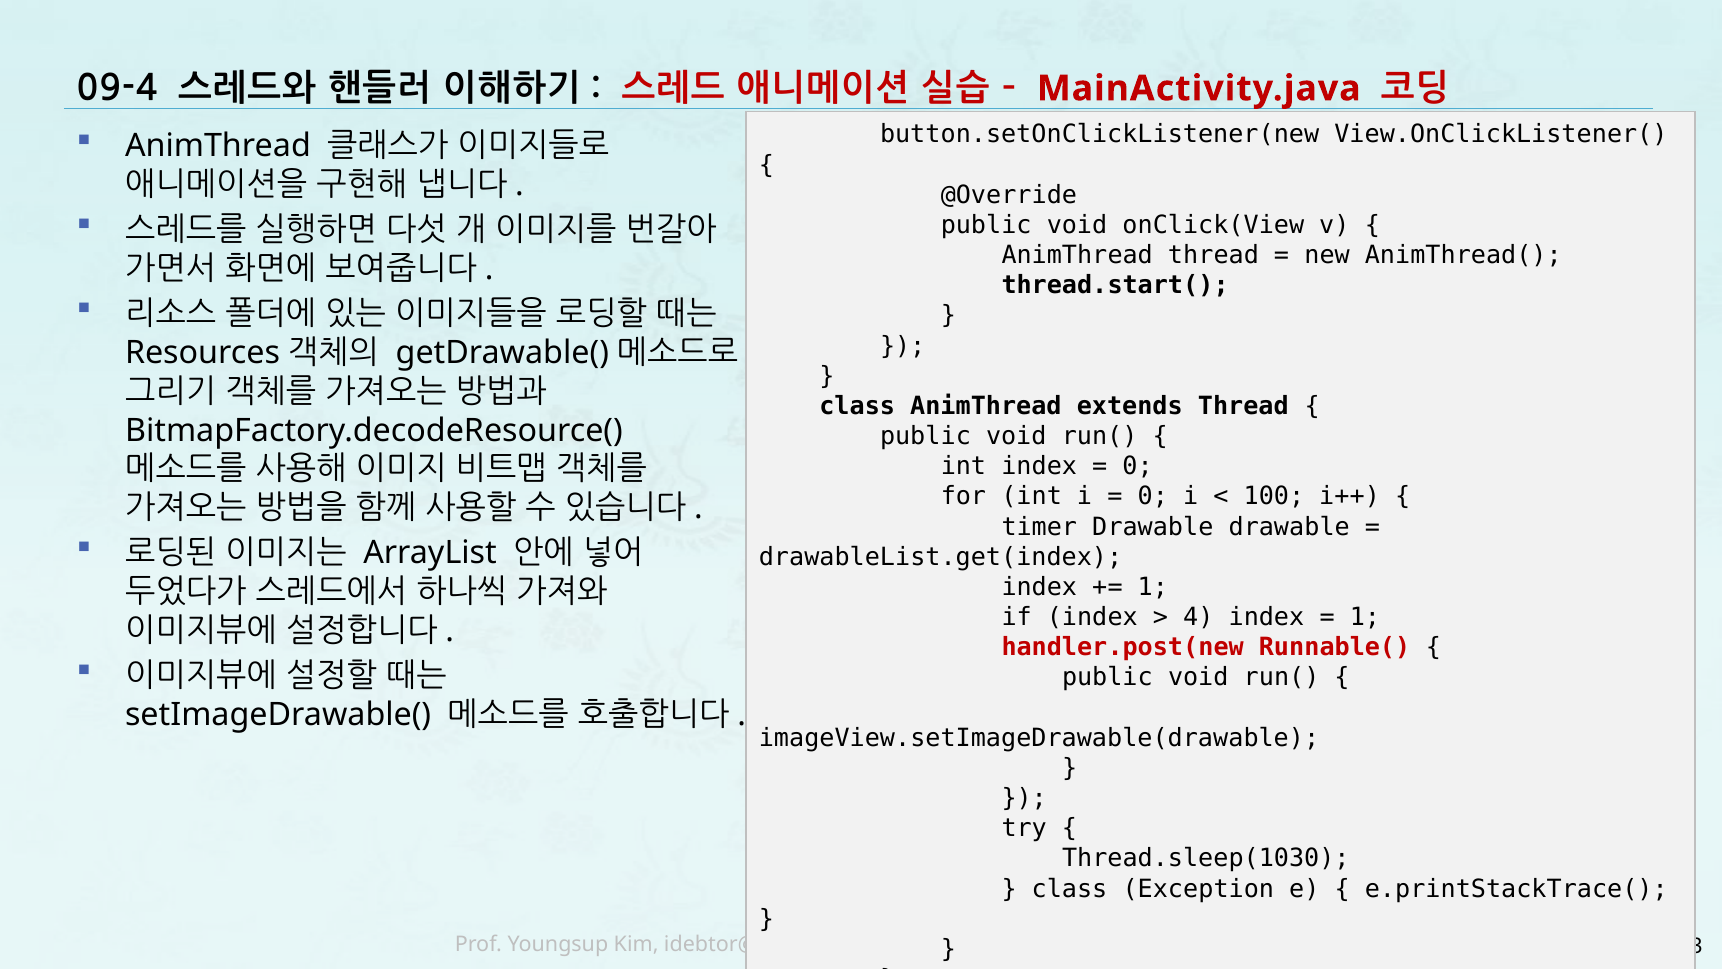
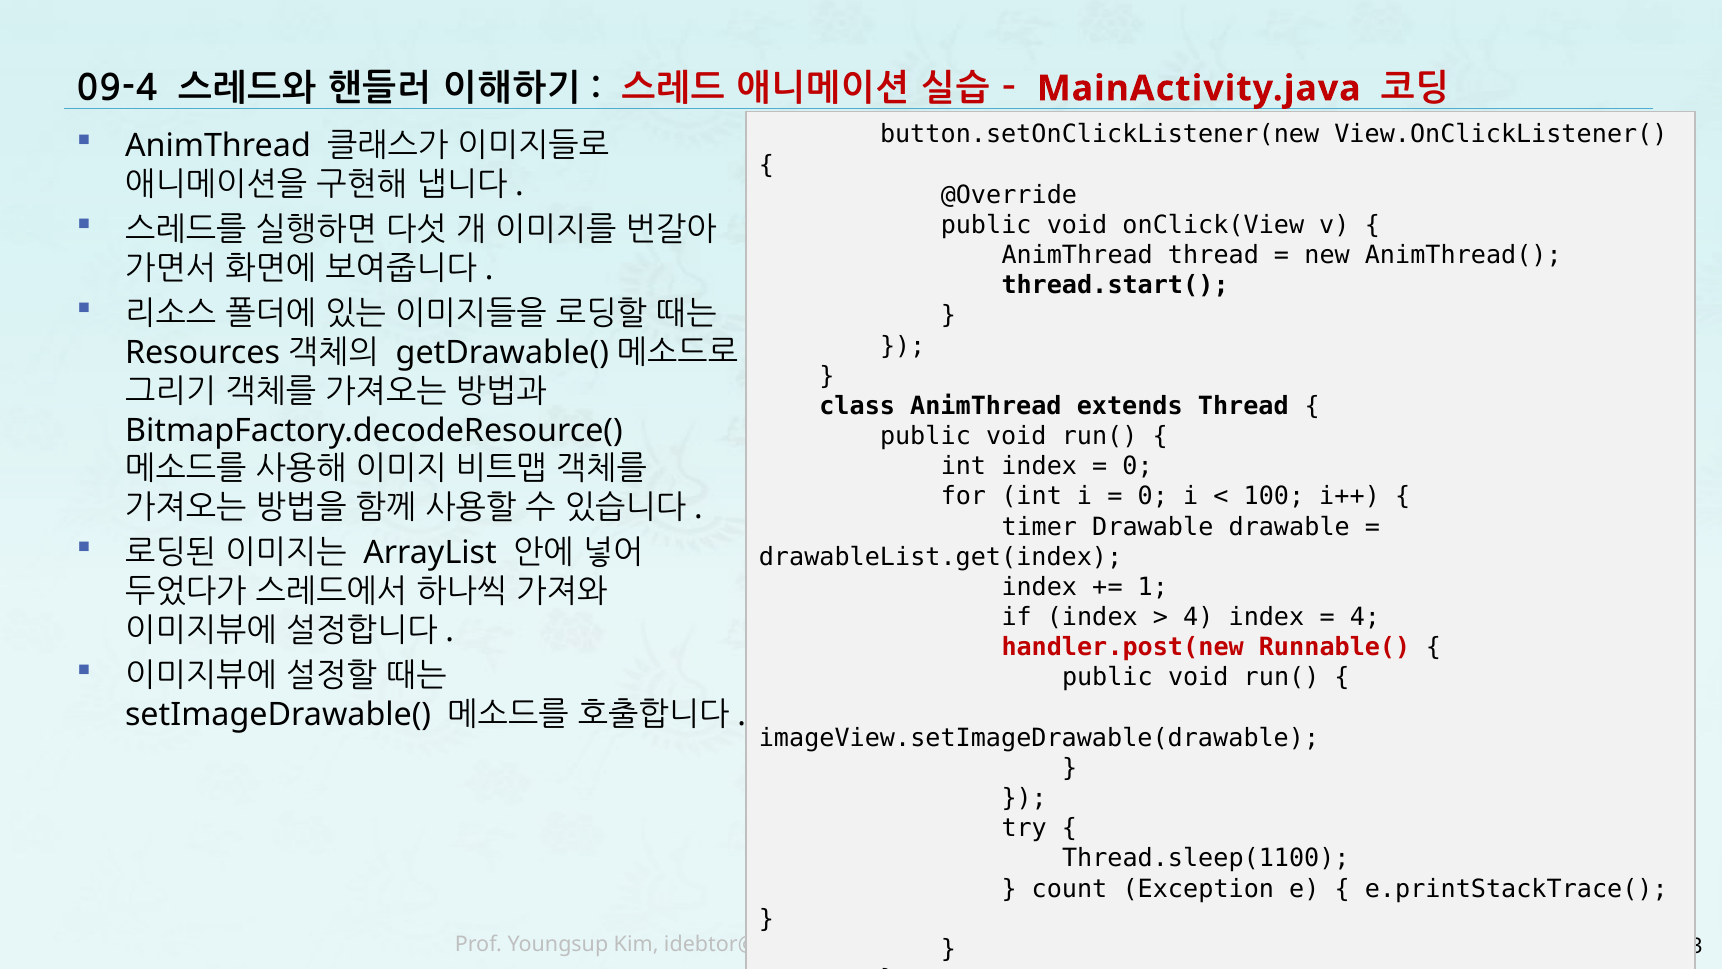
1: 1 -> 4 (1365, 617)
Thread.sleep(1030: Thread.sleep(1030 -> Thread.sleep(1100 (1206, 858)
class: class -> count (1069, 888)
